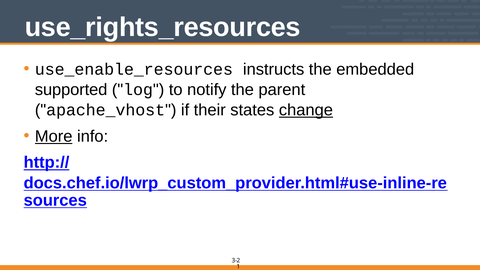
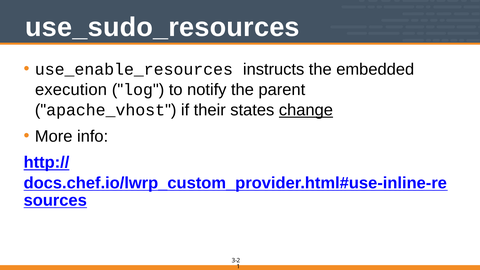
use_rights_resources: use_rights_resources -> use_sudo_resources (162, 27)
supported: supported -> execution (71, 90)
More underline: present -> none (54, 136)
